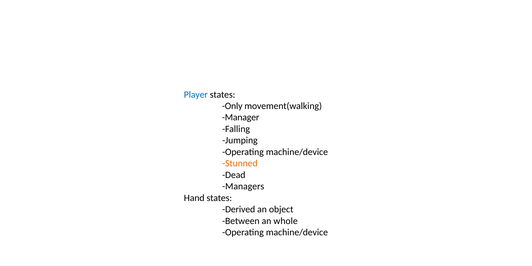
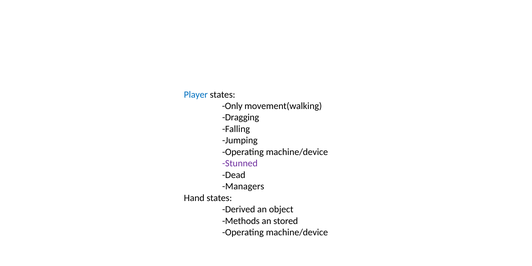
Manager: Manager -> Dragging (241, 118)
Stunned colour: orange -> purple (240, 163)
Between: Between -> Methods (241, 221)
whole: whole -> stored (286, 221)
